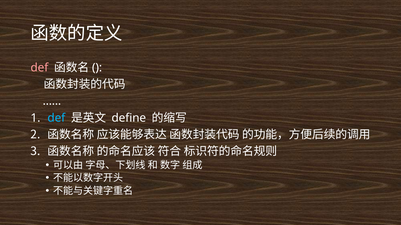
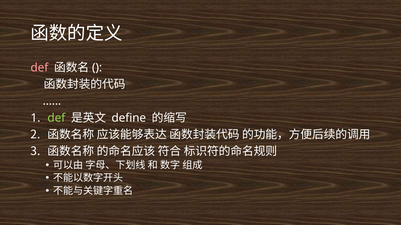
def colour: light blue -> light green (56, 118)
